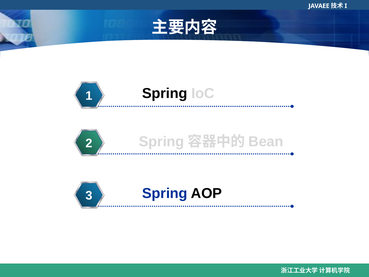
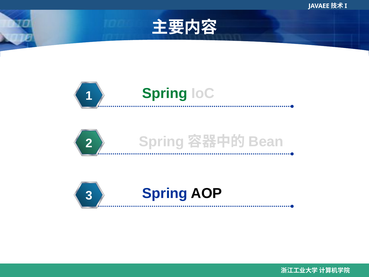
Spring colour: black -> green (165, 93)
